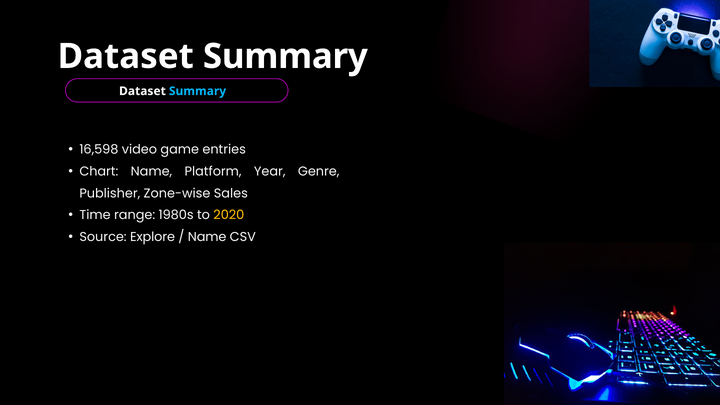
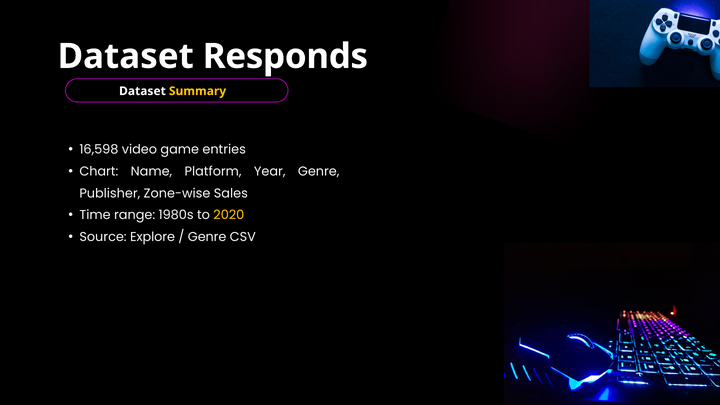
Summary: Summary -> Responds (285, 56)
Summary colour: light blue -> yellow (198, 91)
Name: Name -> Genre (207, 237)
